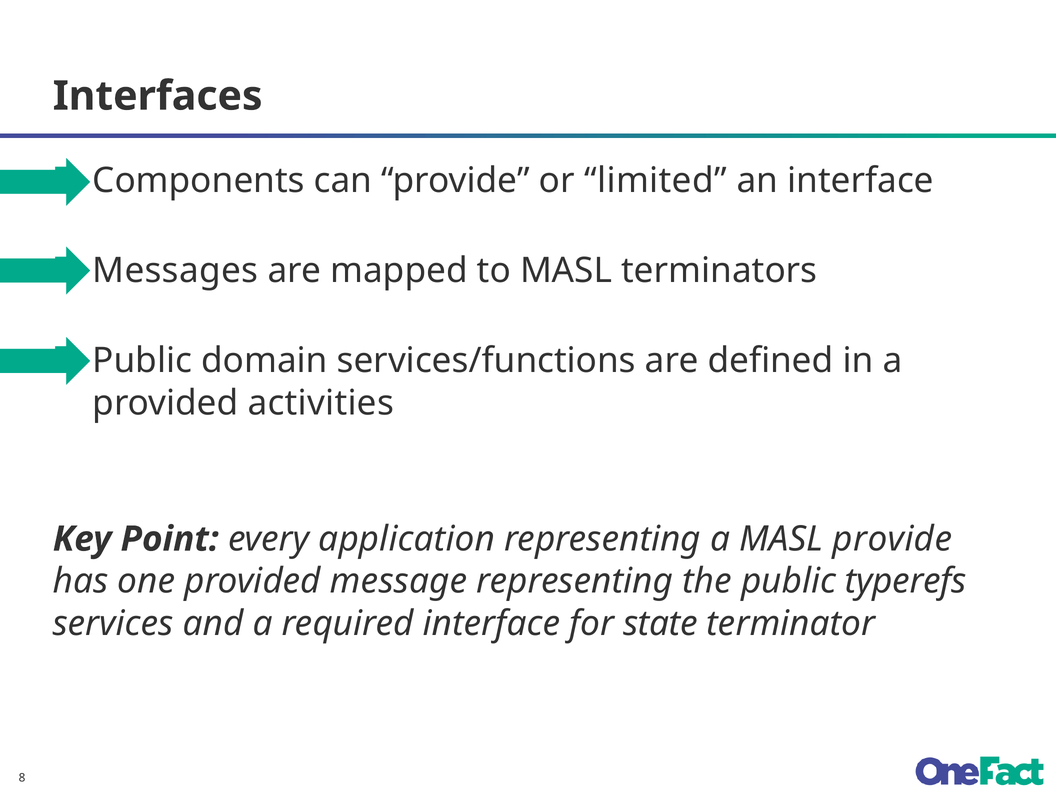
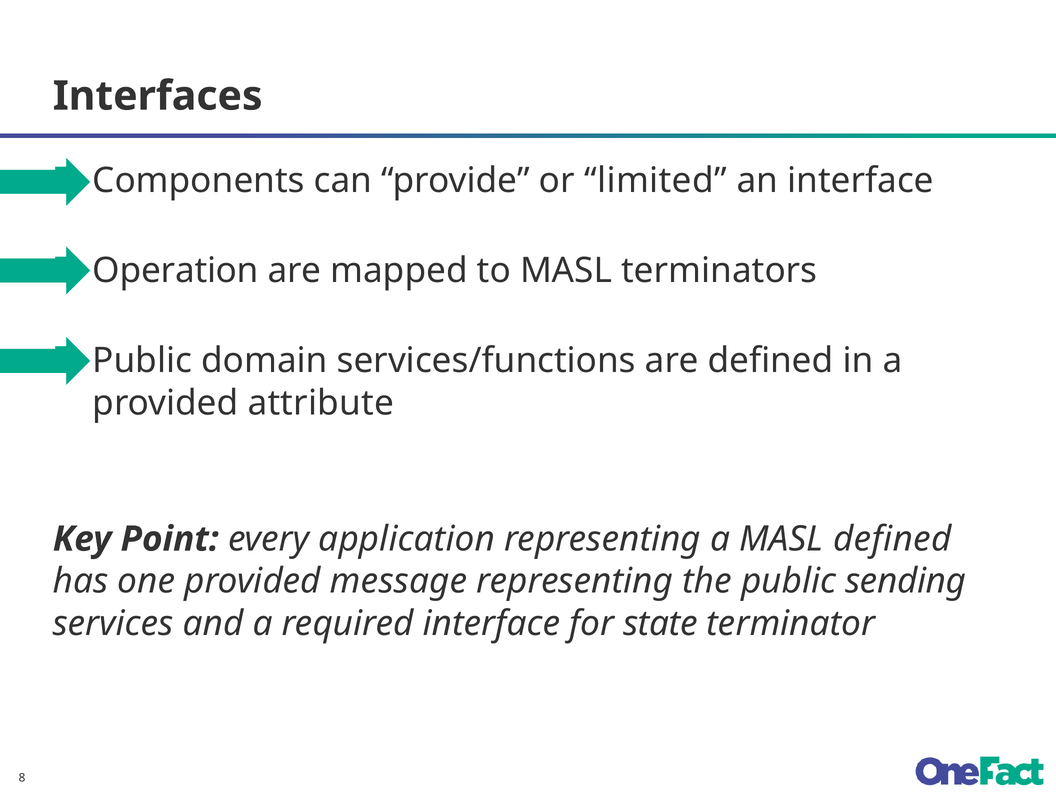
Messages: Messages -> Operation (176, 271)
activities: activities -> attribute (321, 403)
MASL provide: provide -> defined (892, 539)
typerefs: typerefs -> sending (906, 581)
